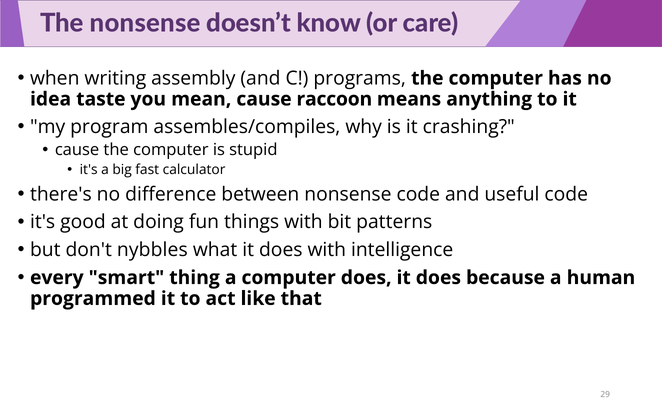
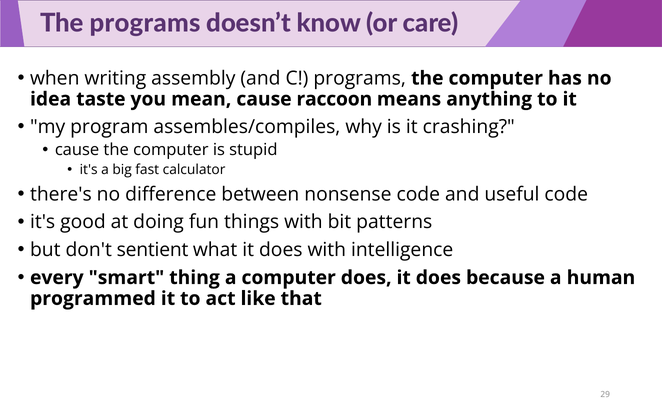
The nonsense: nonsense -> programs (145, 23)
nybbles: nybbles -> sentient (153, 250)
